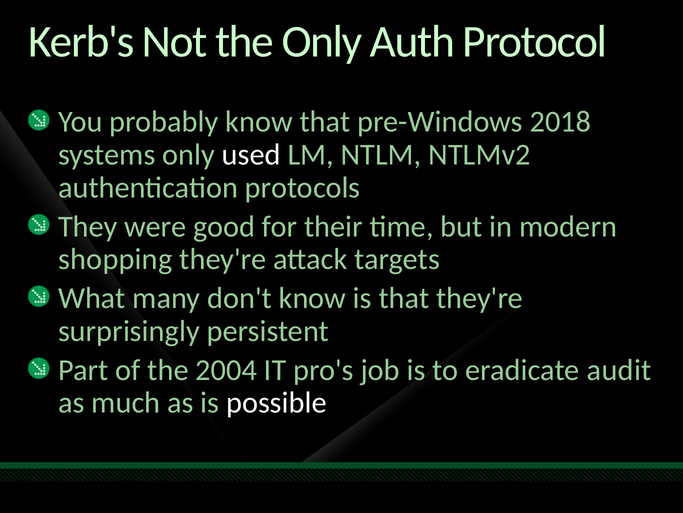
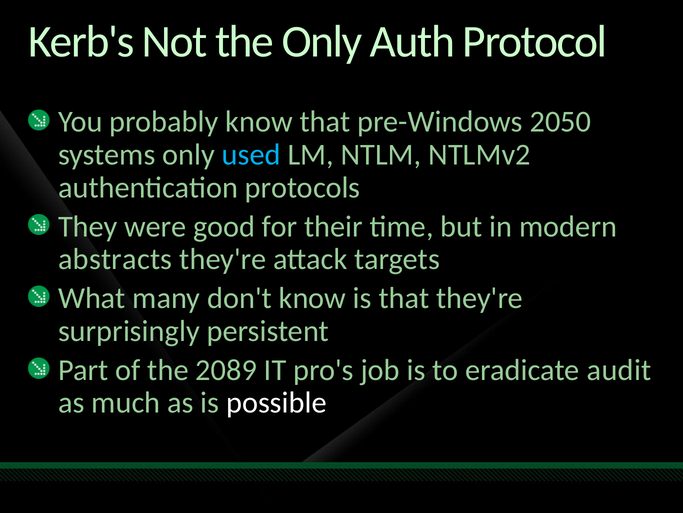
2018: 2018 -> 2050 (560, 122)
used colour: white -> light blue (251, 154)
shopping: shopping -> abstracts (115, 259)
2004: 2004 -> 2089 (226, 370)
